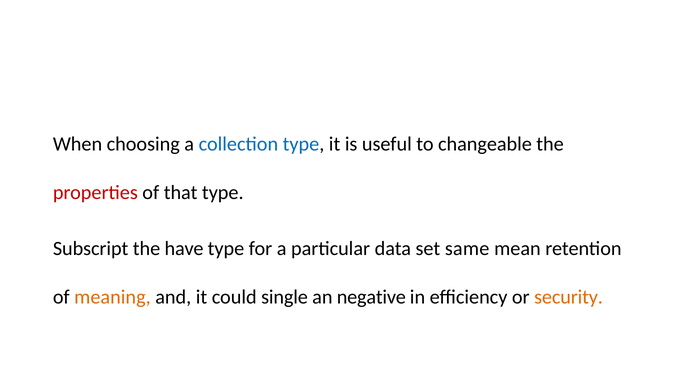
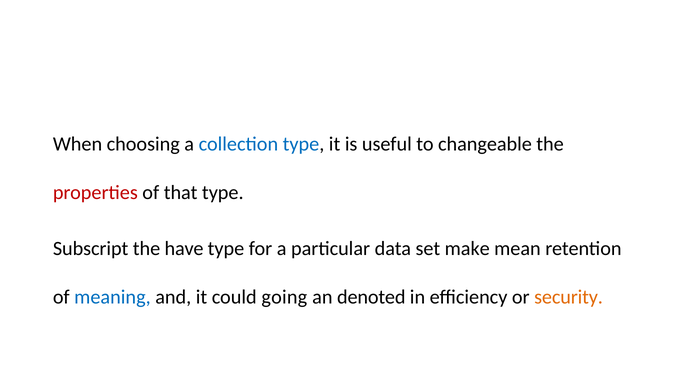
same: same -> make (467, 249)
meaning colour: orange -> blue (112, 297)
single: single -> going (284, 297)
negative: negative -> denoted (371, 297)
